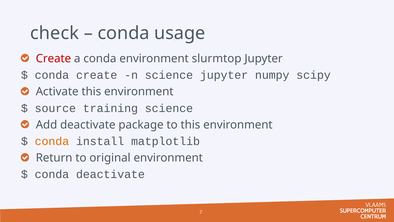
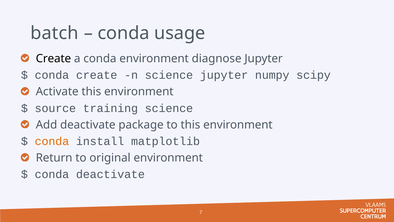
check: check -> batch (54, 33)
Create colour: red -> black (53, 58)
slurmtop: slurmtop -> diagnose (217, 58)
